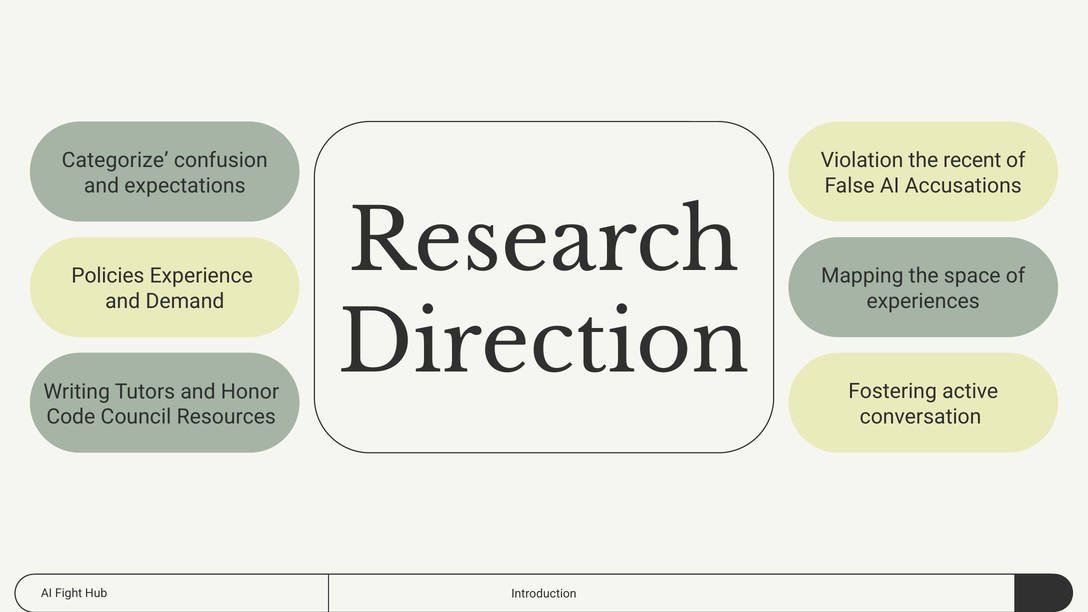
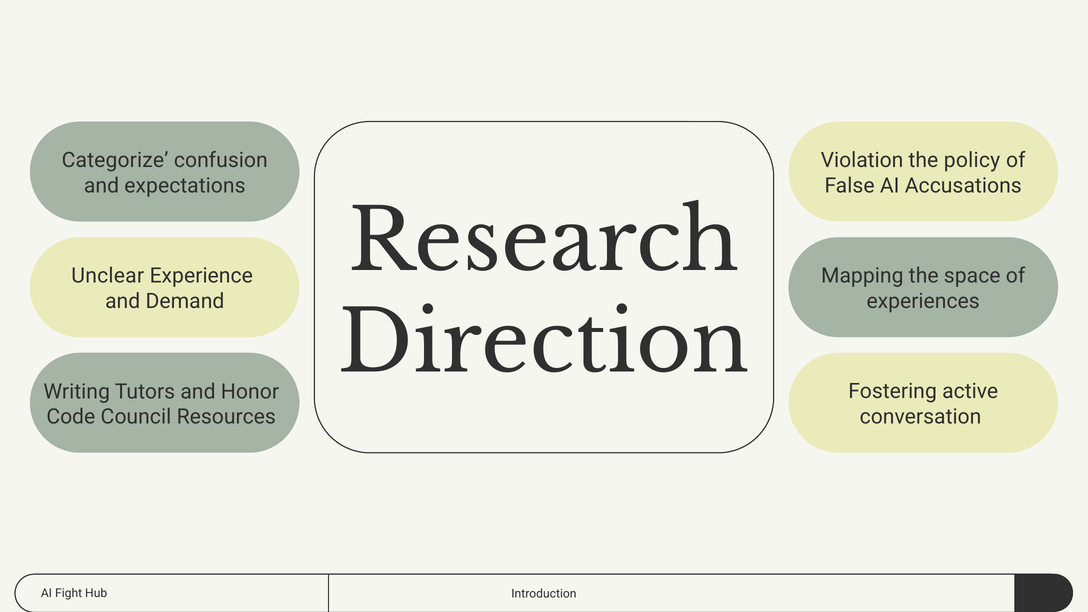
recent: recent -> policy (972, 160)
Policies: Policies -> Unclear (108, 276)
